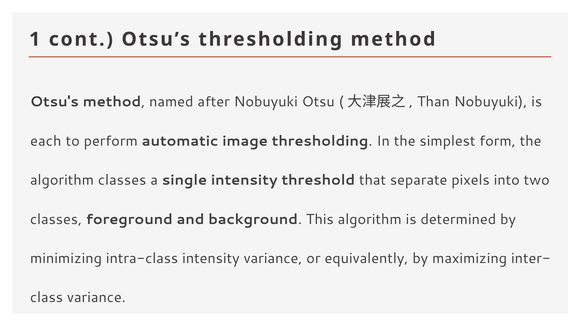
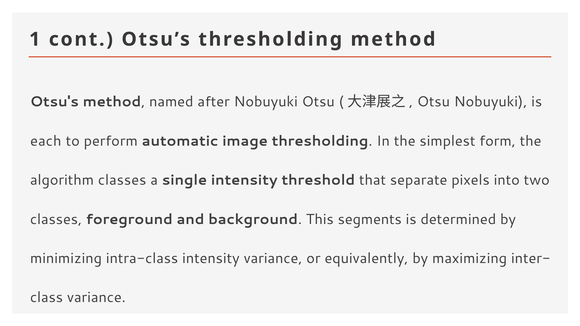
Than: Than -> Otsu (433, 102)
This algorithm: algorithm -> segments (370, 219)
